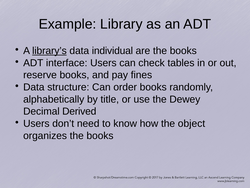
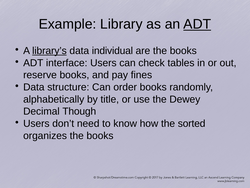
ADT underline: none -> present (197, 24)
Derived: Derived -> Though (79, 111)
object: object -> sorted (192, 123)
